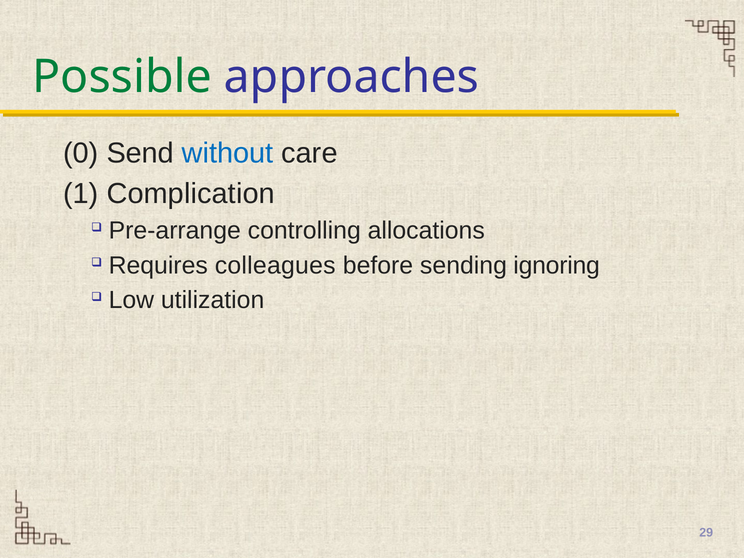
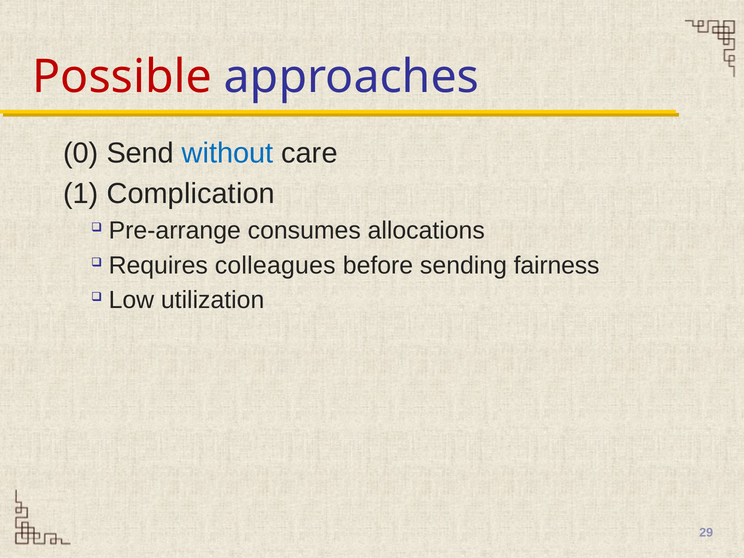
Possible colour: green -> red (122, 77)
controlling: controlling -> consumes (304, 231)
ignoring: ignoring -> fairness (557, 266)
